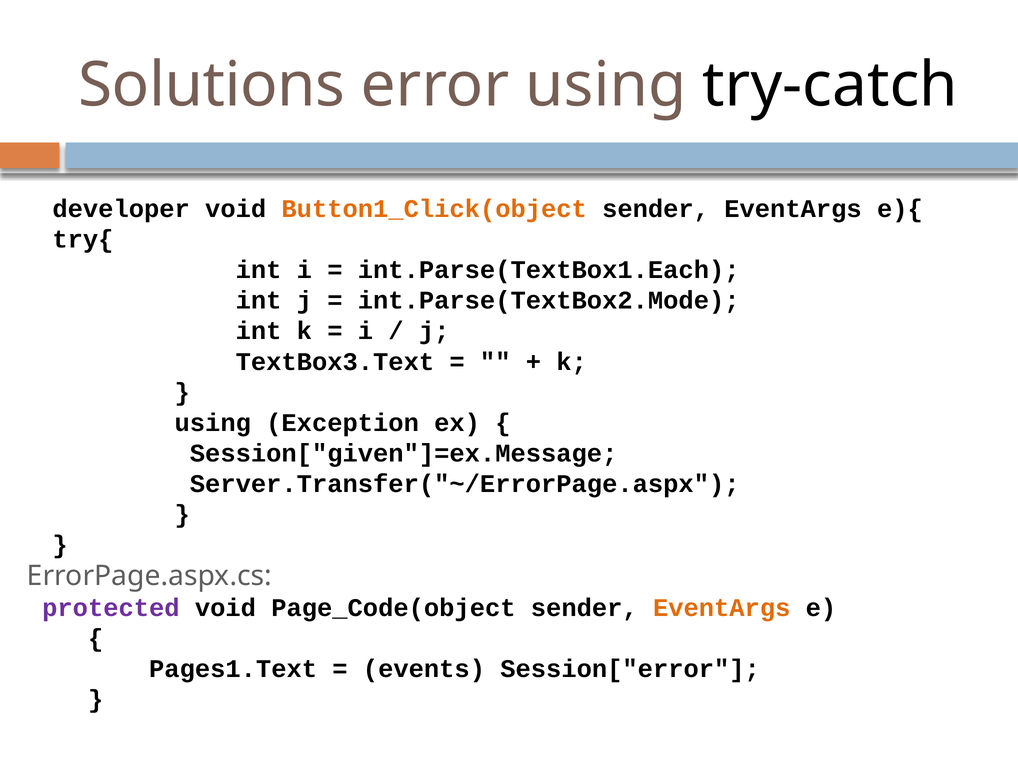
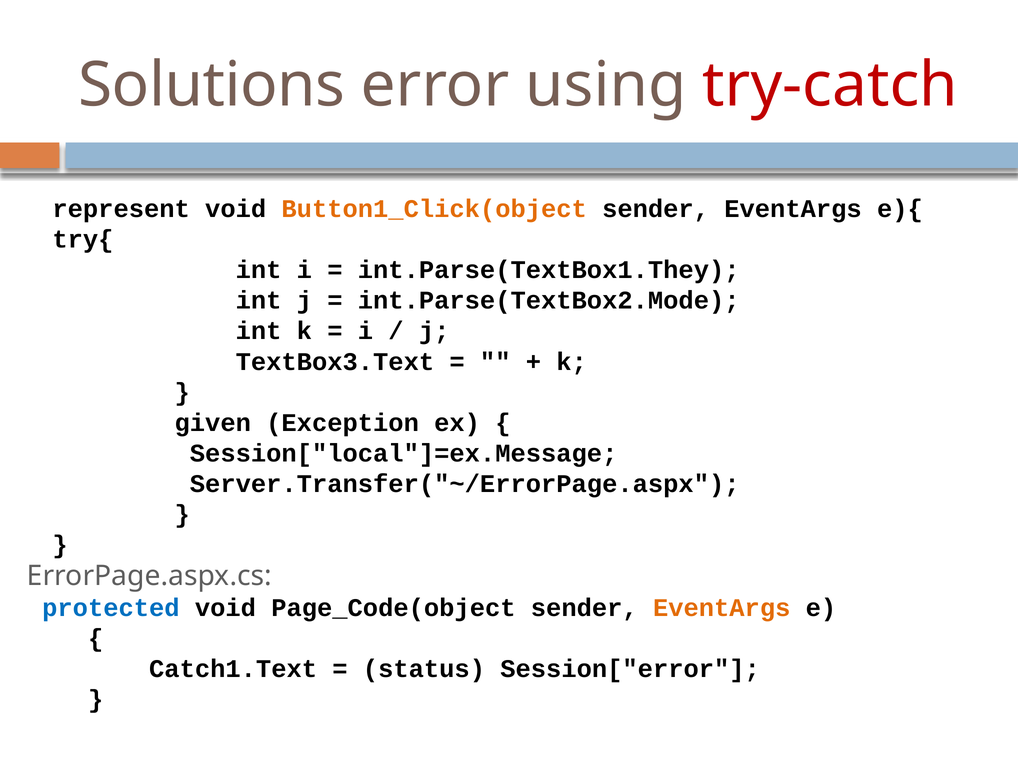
try-catch colour: black -> red (830, 85)
developer: developer -> represent (121, 209)
int.Parse(TextBox1.Each: int.Parse(TextBox1.Each -> int.Parse(TextBox1.They (549, 270)
using: using -> given (213, 422)
Session["given"]=ex.Message: Session["given"]=ex.Message -> Session["local"]=ex.Message (404, 453)
protected colour: purple -> blue (111, 607)
Pages1.Text: Pages1.Text -> Catch1.Text (233, 668)
events: events -> status (424, 668)
